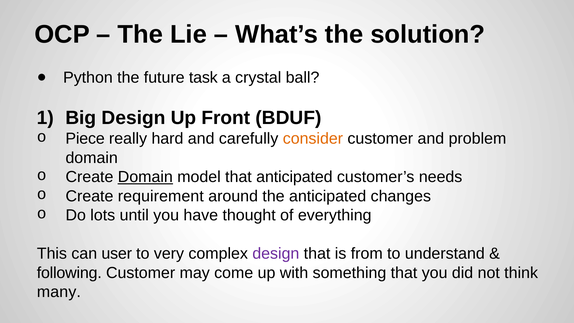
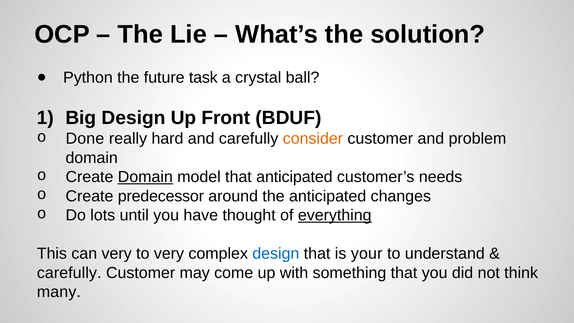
Piece: Piece -> Done (85, 139)
requirement: requirement -> predecessor (161, 196)
everything underline: none -> present (335, 215)
can user: user -> very (117, 254)
design colour: purple -> blue (276, 254)
from: from -> your (367, 254)
following: following -> carefully (69, 273)
